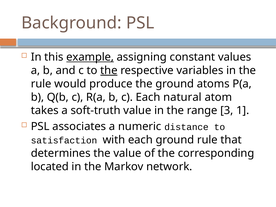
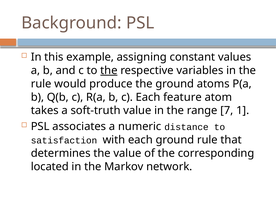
example underline: present -> none (90, 57)
natural: natural -> feature (182, 97)
3: 3 -> 7 (227, 110)
